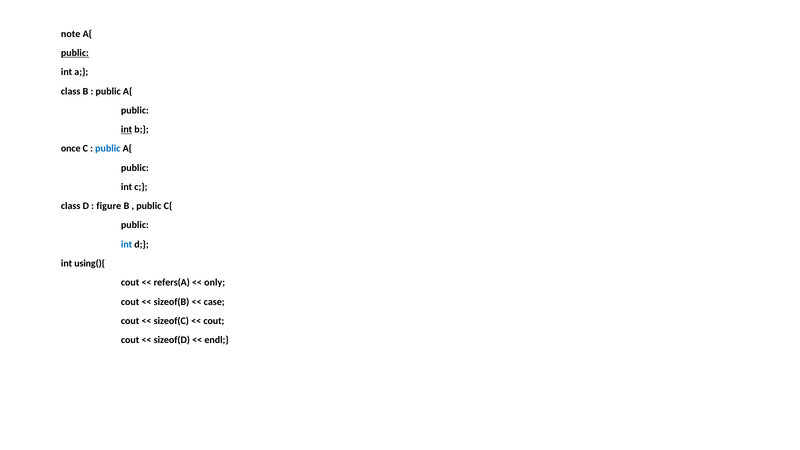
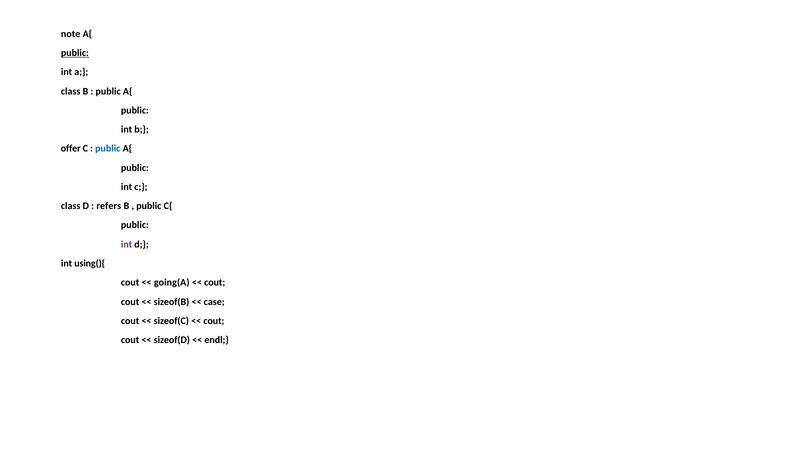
int underline: present -> none (127, 130)
once: once -> offer (71, 149)
figure: figure -> refers (109, 206)
int colour: blue -> purple (127, 244)
refers(A: refers(A -> going(A (172, 283)
only: only -> cout (215, 283)
